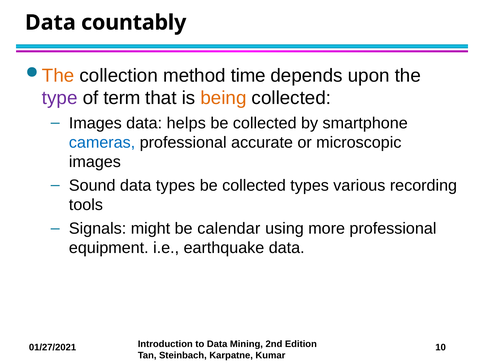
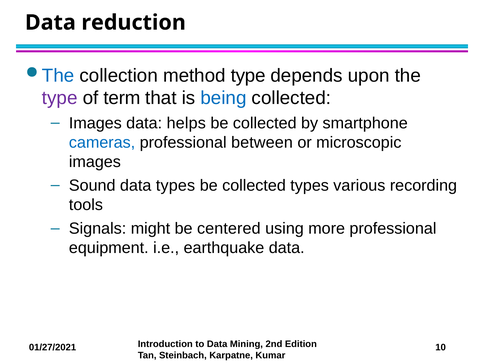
countably: countably -> reduction (134, 23)
The colour: orange -> blue (58, 75)
method time: time -> type (248, 75)
being colour: orange -> blue (224, 98)
accurate: accurate -> between (262, 143)
calendar: calendar -> centered (229, 229)
